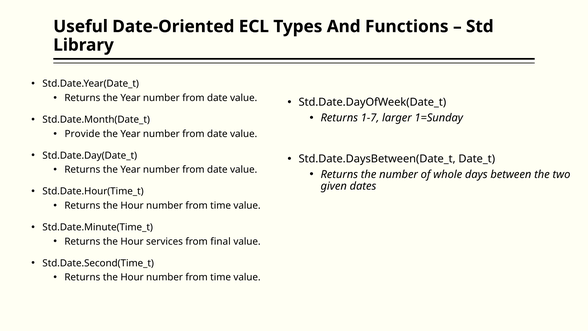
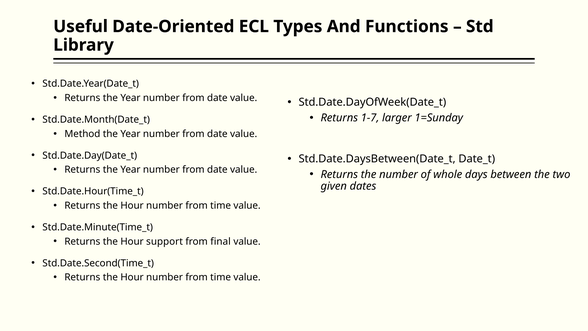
Provide: Provide -> Method (82, 134)
services: services -> support (165, 241)
